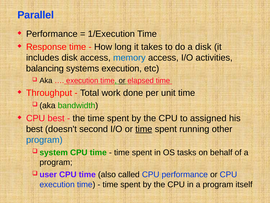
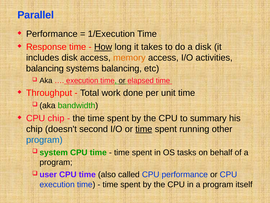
How underline: none -> present (103, 47)
memory colour: blue -> orange (129, 58)
systems execution: execution -> balancing (122, 68)
CPU best: best -> chip (56, 118)
assigned: assigned -> summary (208, 118)
best: best -> chip (34, 129)
